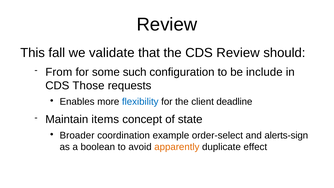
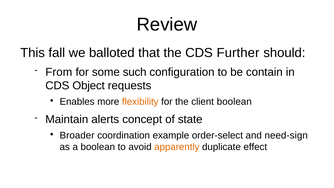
validate: validate -> balloted (112, 53)
CDS Review: Review -> Further (238, 53)
include: include -> contain (264, 72)
Those: Those -> Object (89, 86)
flexibility colour: blue -> orange (140, 102)
client deadline: deadline -> boolean (234, 102)
items: items -> alerts (105, 119)
alerts-sign: alerts-sign -> need-sign (286, 135)
